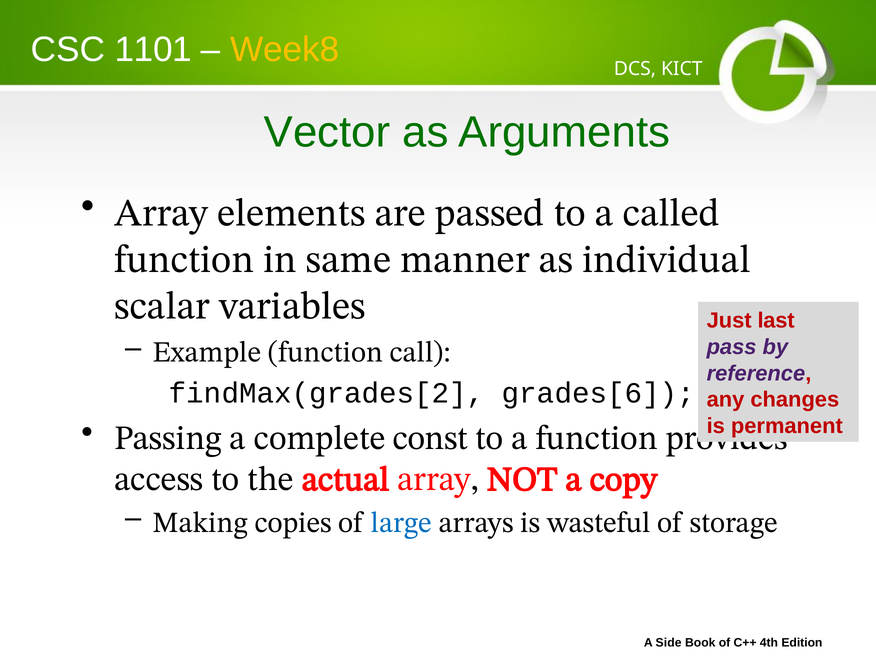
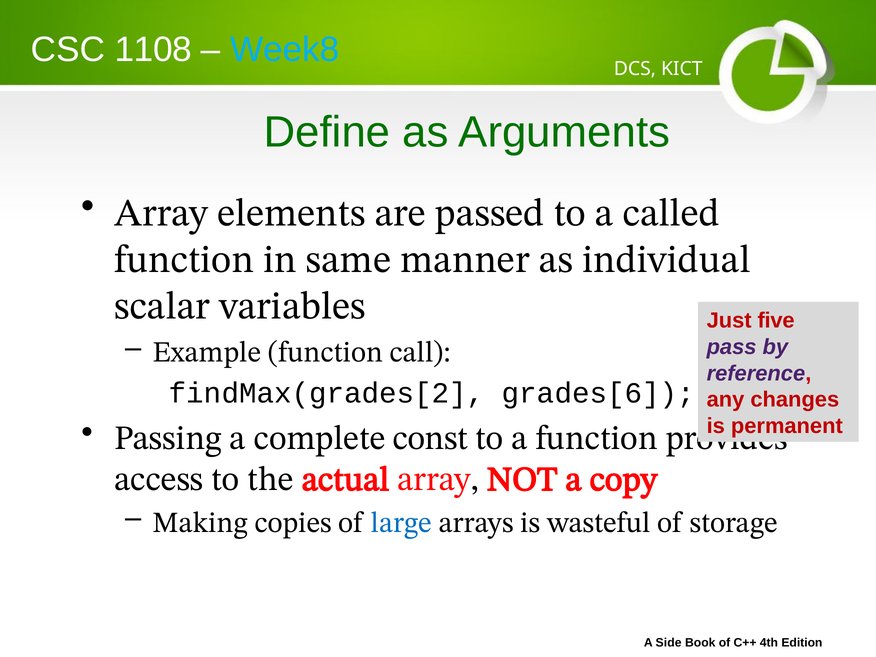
1101: 1101 -> 1108 (153, 49)
Week8 colour: yellow -> light blue (285, 49)
Vector: Vector -> Define (327, 132)
last: last -> five (776, 321)
